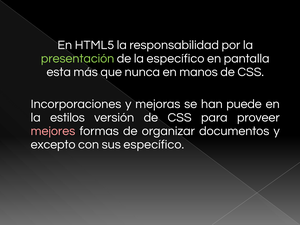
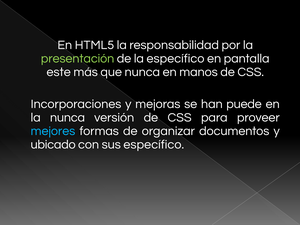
esta: esta -> este (59, 72)
la estilos: estilos -> nunca (67, 118)
mejores colour: pink -> light blue (53, 131)
excepto: excepto -> ubicado (53, 145)
